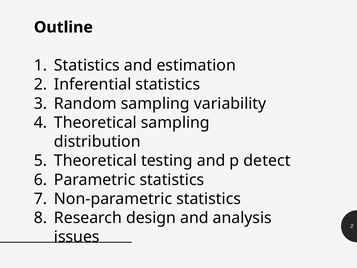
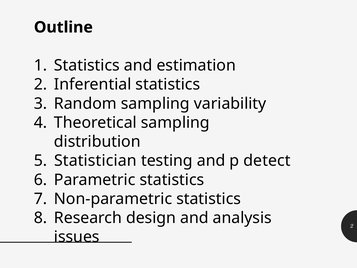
Theoretical: Theoretical -> Statistician (95, 161)
